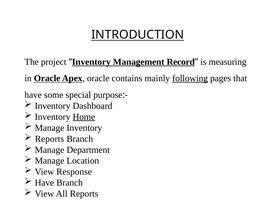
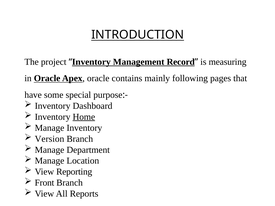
following underline: present -> none (190, 78)
Reports: Reports -> Version (49, 139)
Response: Response -> Reporting (74, 172)
Have: Have -> Front (44, 183)
